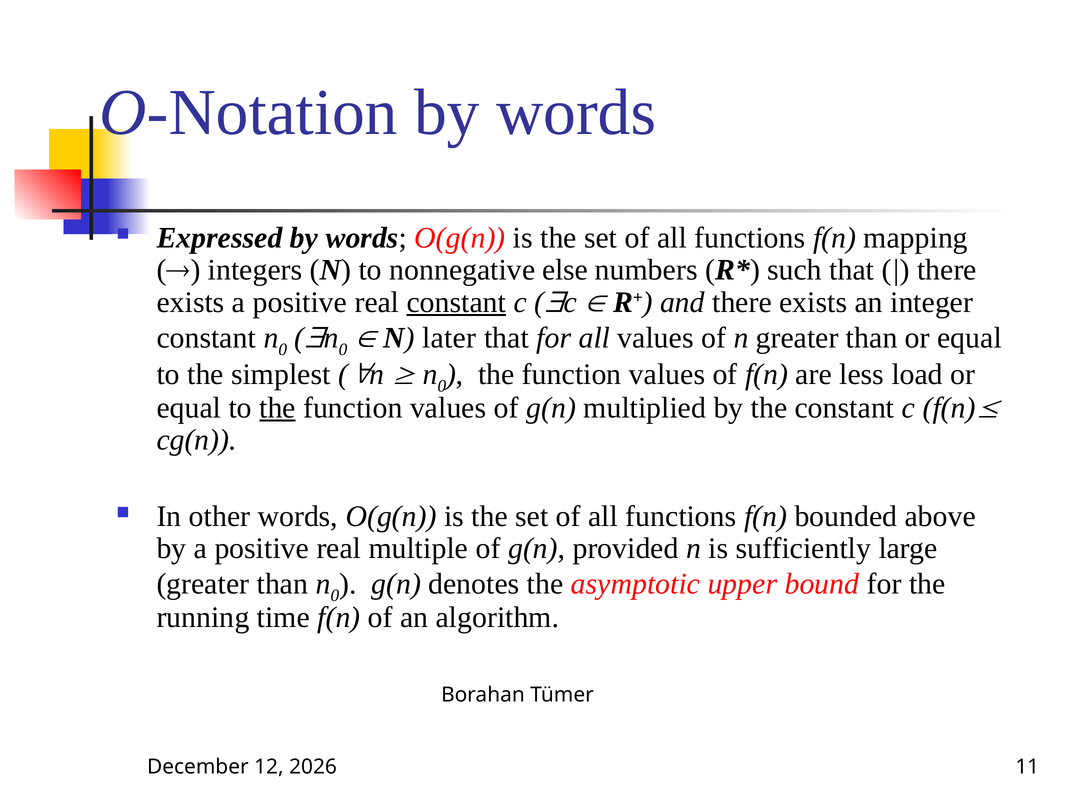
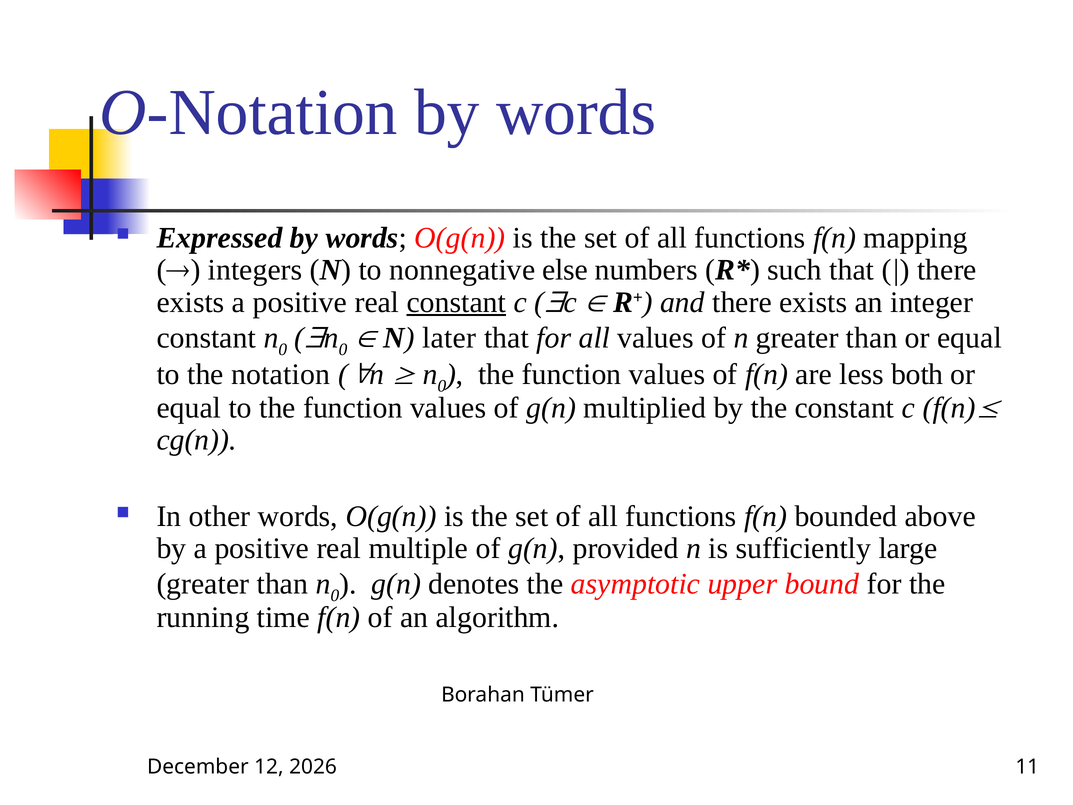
simplest: simplest -> notation (281, 374)
load: load -> both (917, 374)
the underline: present -> none (277, 408)
